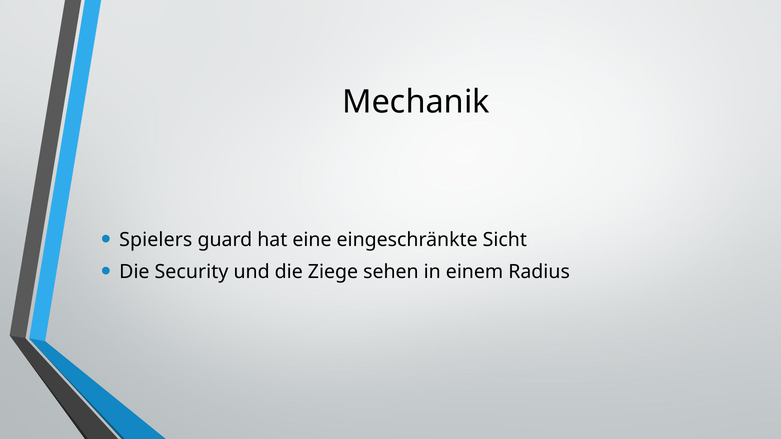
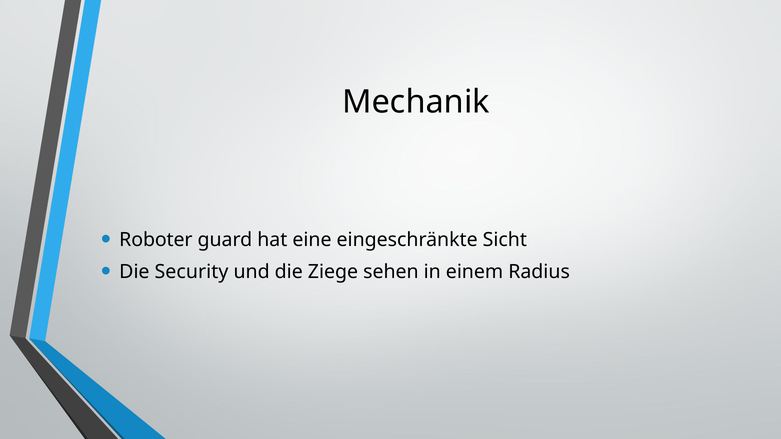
Spielers: Spielers -> Roboter (156, 240)
